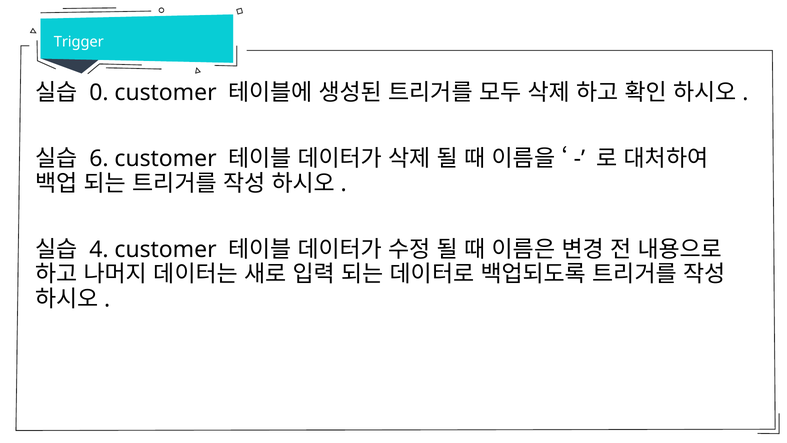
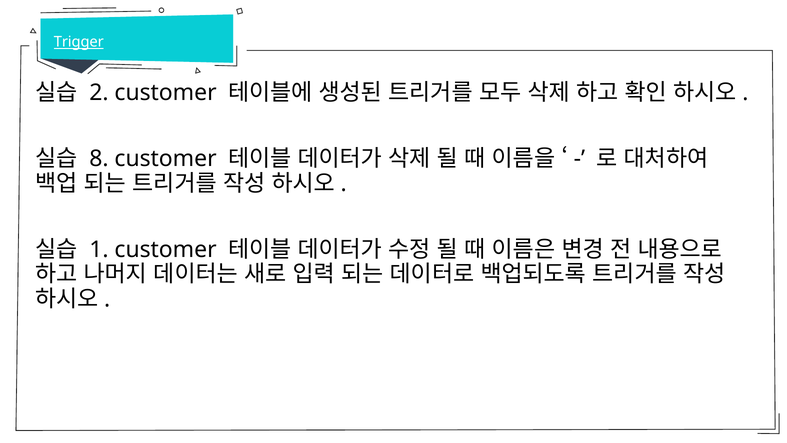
Trigger underline: none -> present (79, 42)
0: 0 -> 2 (99, 93)
6: 6 -> 8 (99, 159)
4: 4 -> 1 (99, 249)
